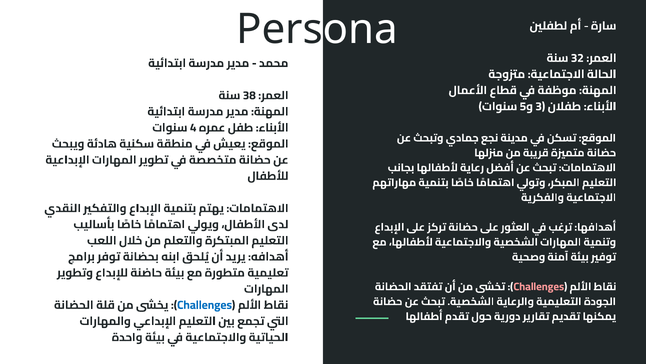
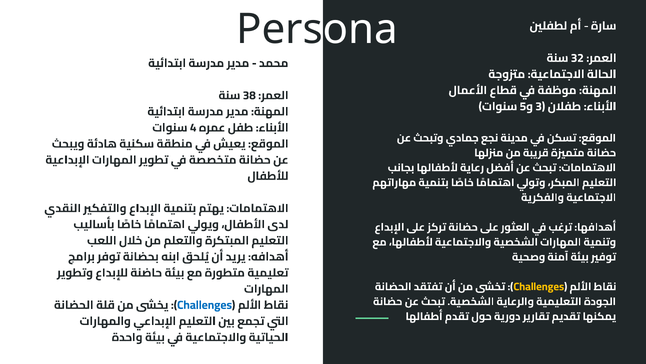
Challenges colour: pink -> yellow (539, 286)
